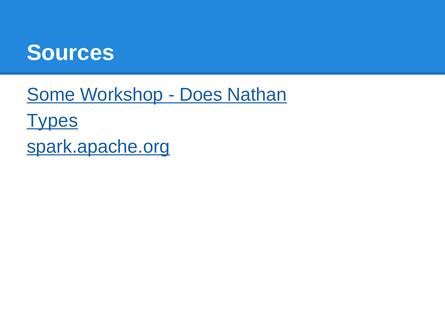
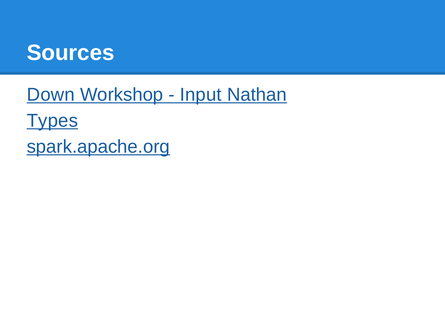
Some: Some -> Down (51, 95)
Does: Does -> Input (201, 95)
